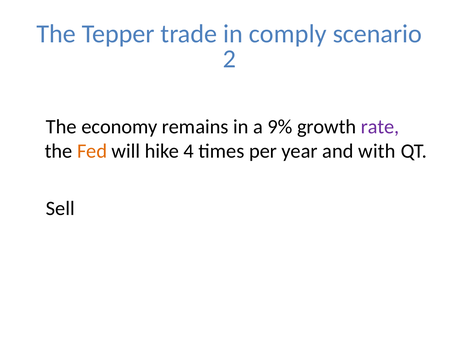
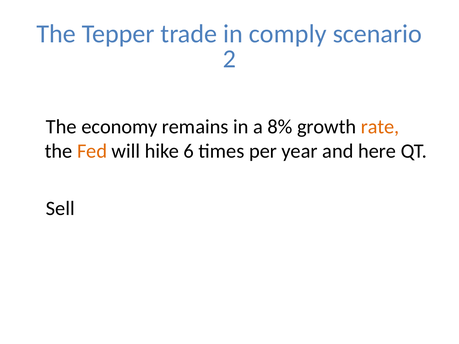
9%: 9% -> 8% (280, 127)
rate colour: purple -> orange (380, 127)
4: 4 -> 6 (189, 151)
with: with -> here (377, 151)
